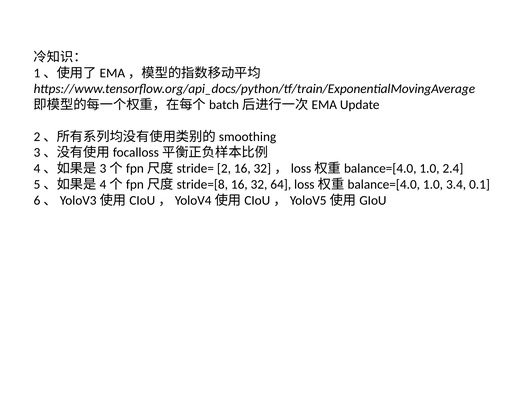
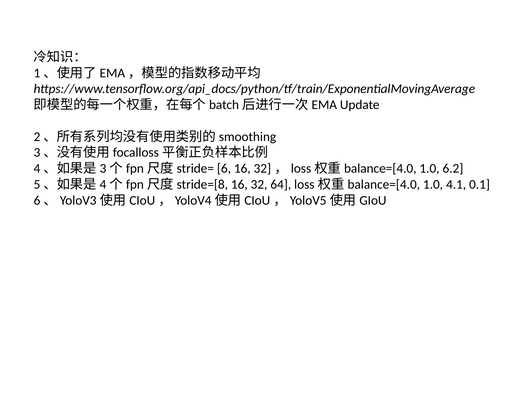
2: 2 -> 6 (224, 168)
2.4: 2.4 -> 6.2 (453, 168)
3.4: 3.4 -> 4.1 (456, 184)
